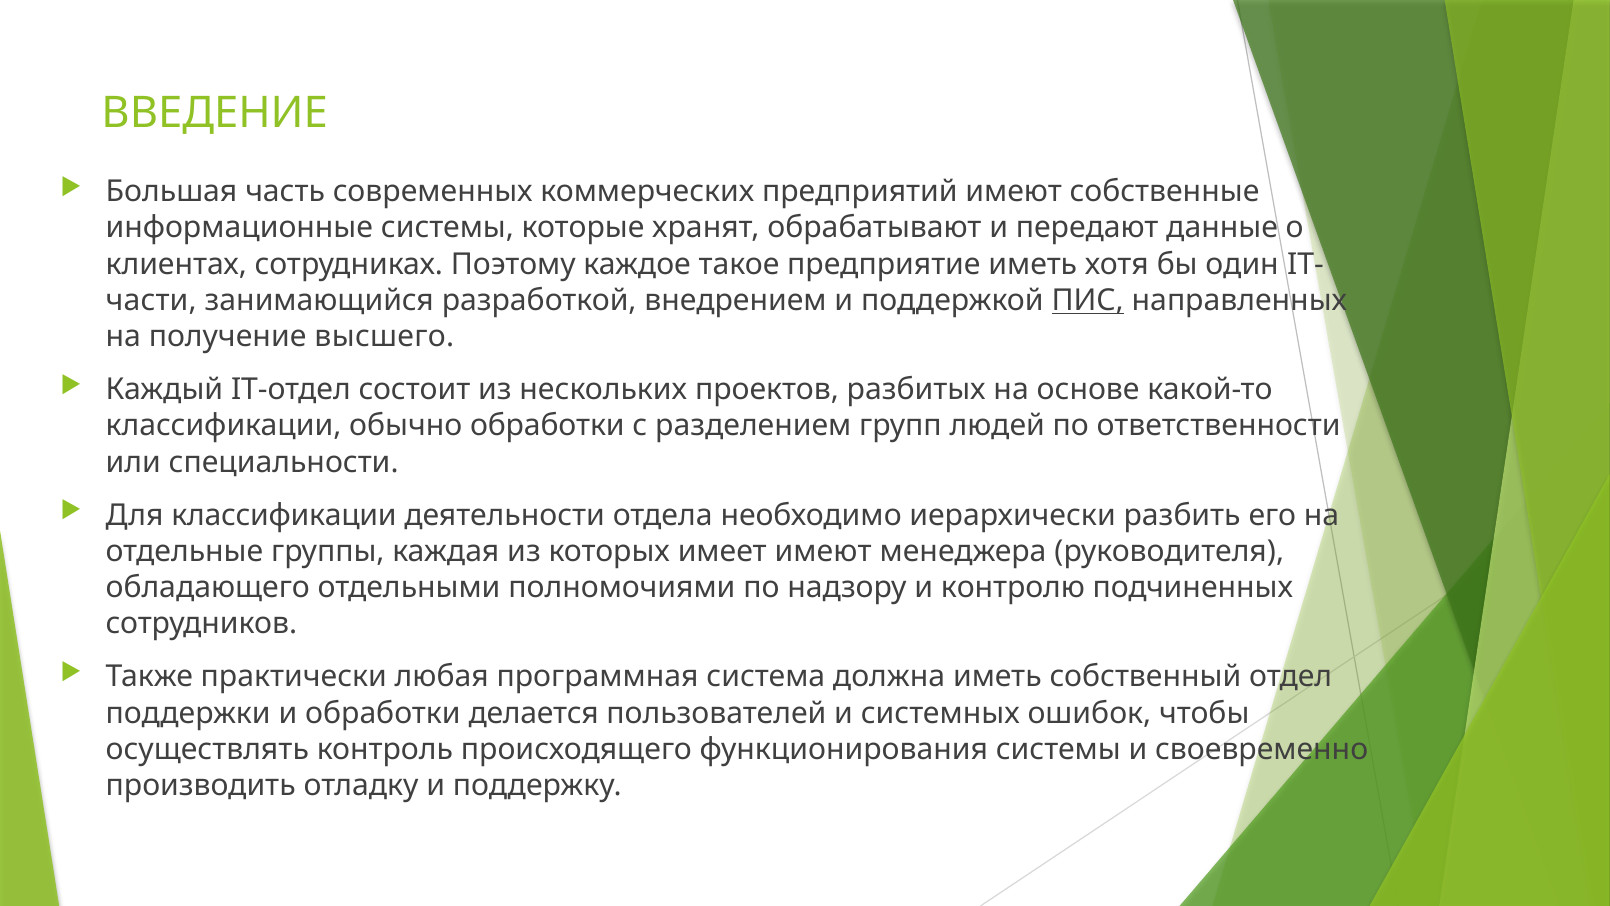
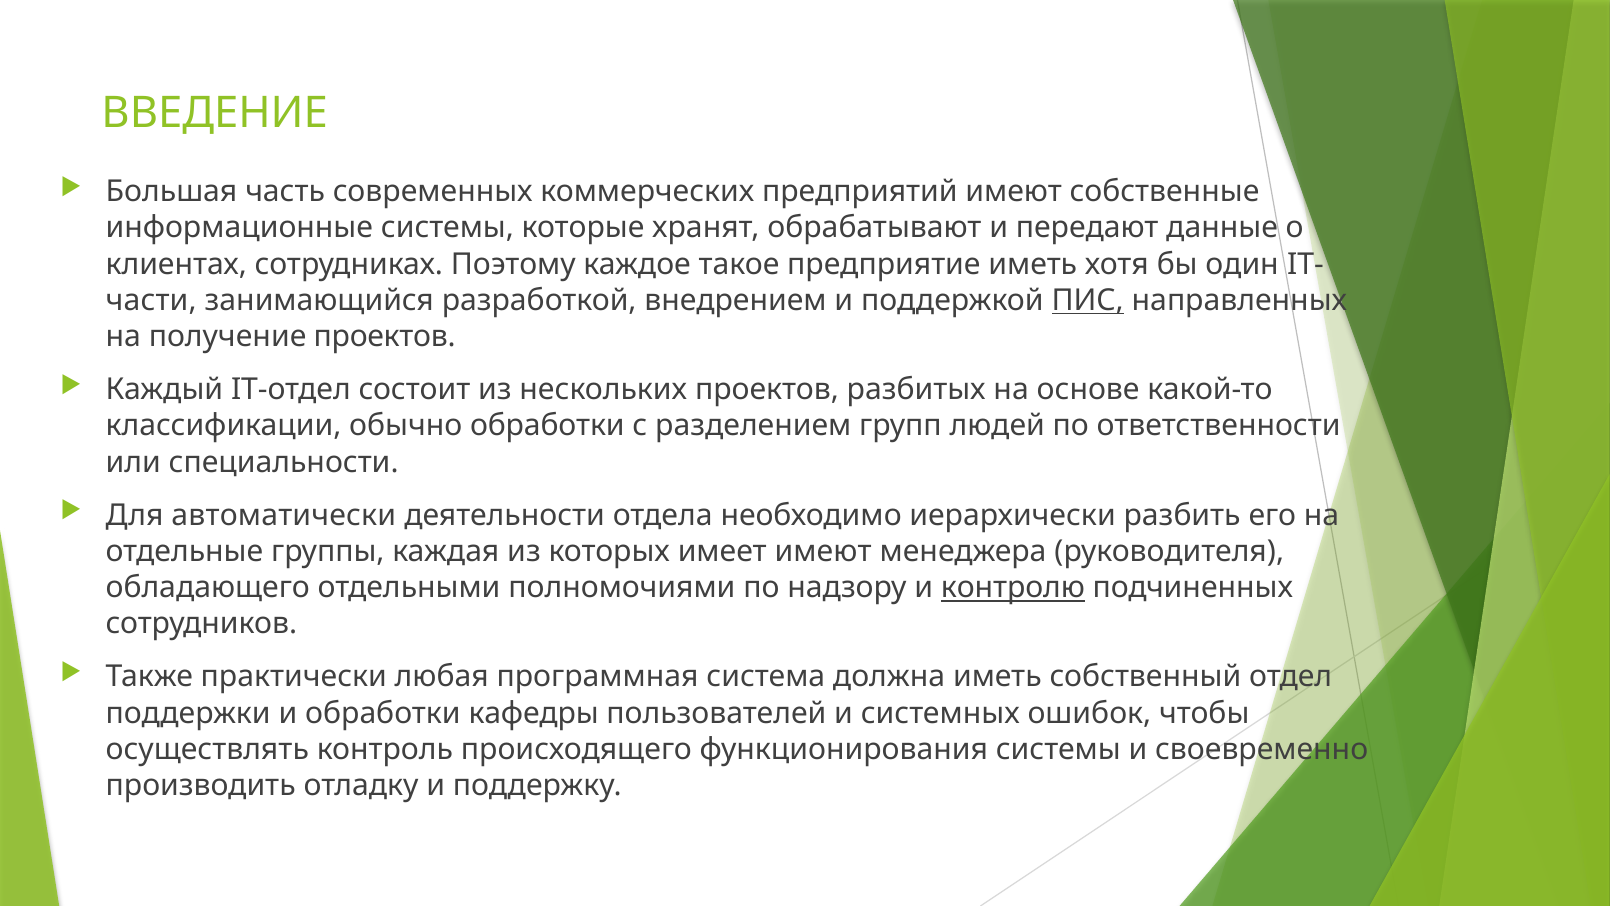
получение высшего: высшего -> проектов (385, 337)
Для классификации: классификации -> автоматически (284, 515)
контролю underline: none -> present (1013, 587)
делается: делается -> кафедры (534, 713)
